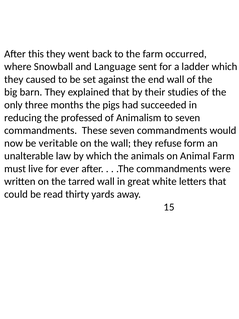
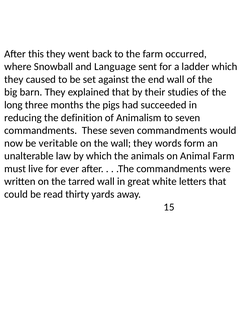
only: only -> long (13, 105)
professed: professed -> definition (82, 118)
refuse: refuse -> words (168, 143)
